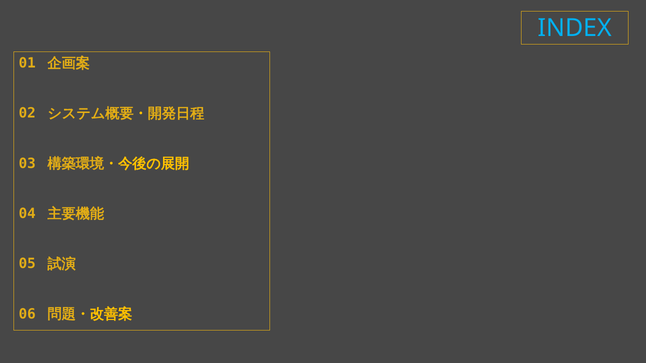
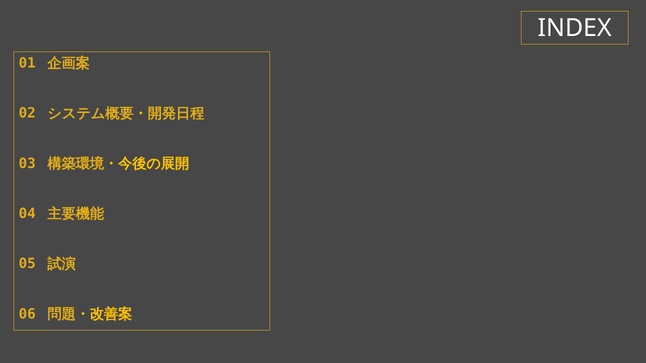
INDEX colour: light blue -> white (575, 28)
